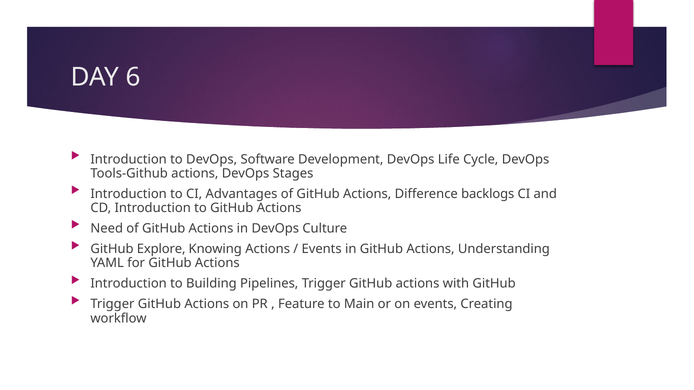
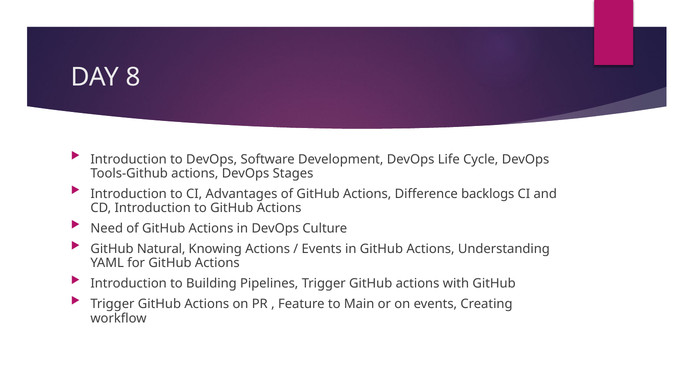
6: 6 -> 8 (133, 77)
Explore: Explore -> Natural (161, 249)
